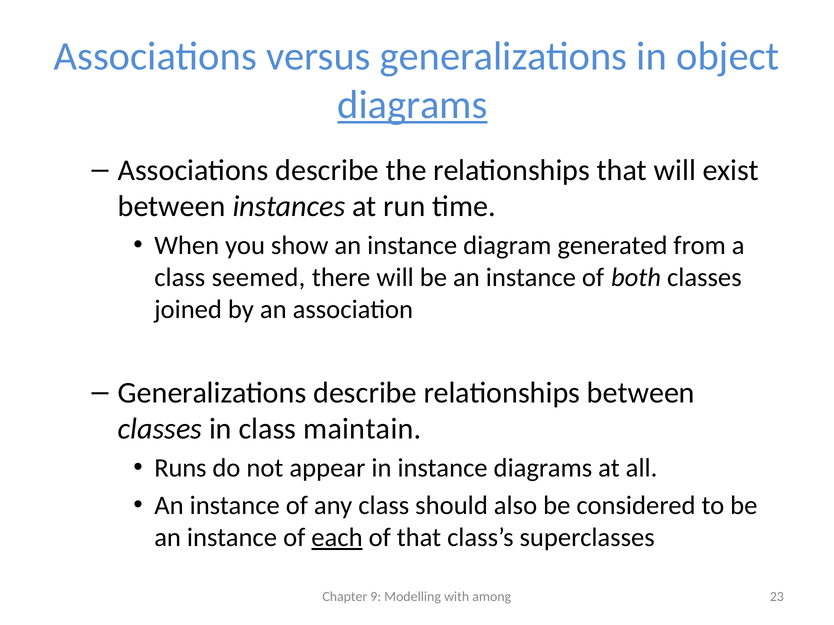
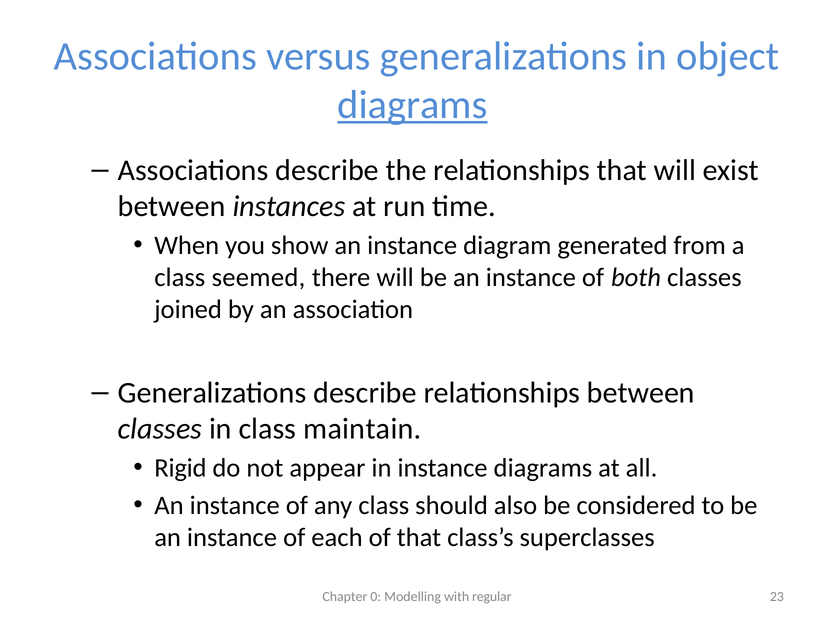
Runs: Runs -> Rigid (180, 468)
each underline: present -> none (337, 538)
9: 9 -> 0 (376, 597)
among: among -> regular (492, 597)
